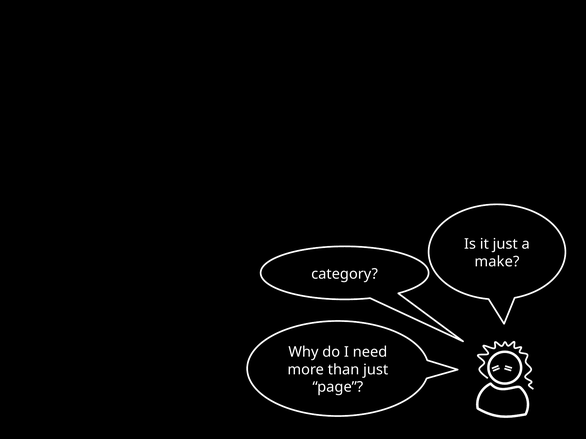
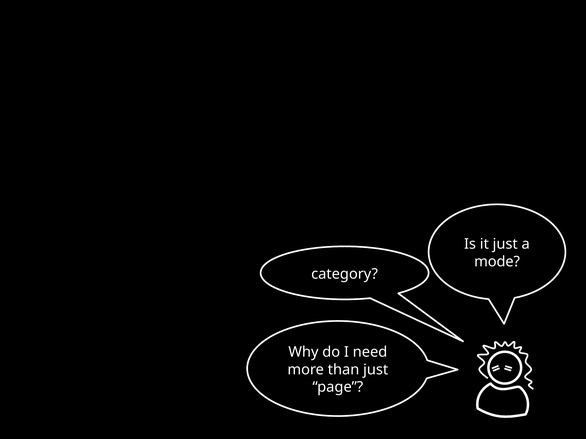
make: make -> mode (497, 262)
